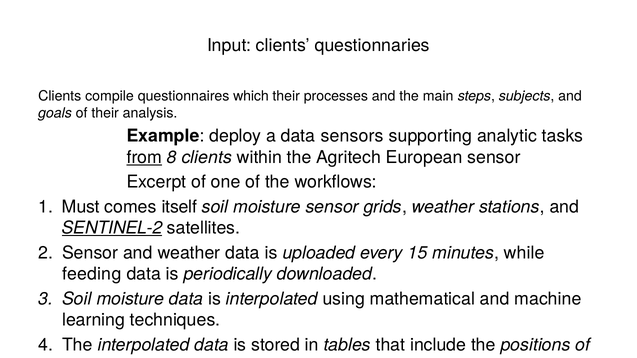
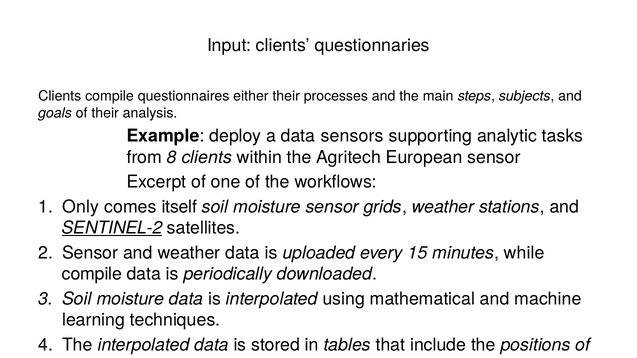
which: which -> either (251, 96)
from underline: present -> none (144, 157)
Must: Must -> Only (81, 207)
feeding: feeding -> compile (92, 274)
